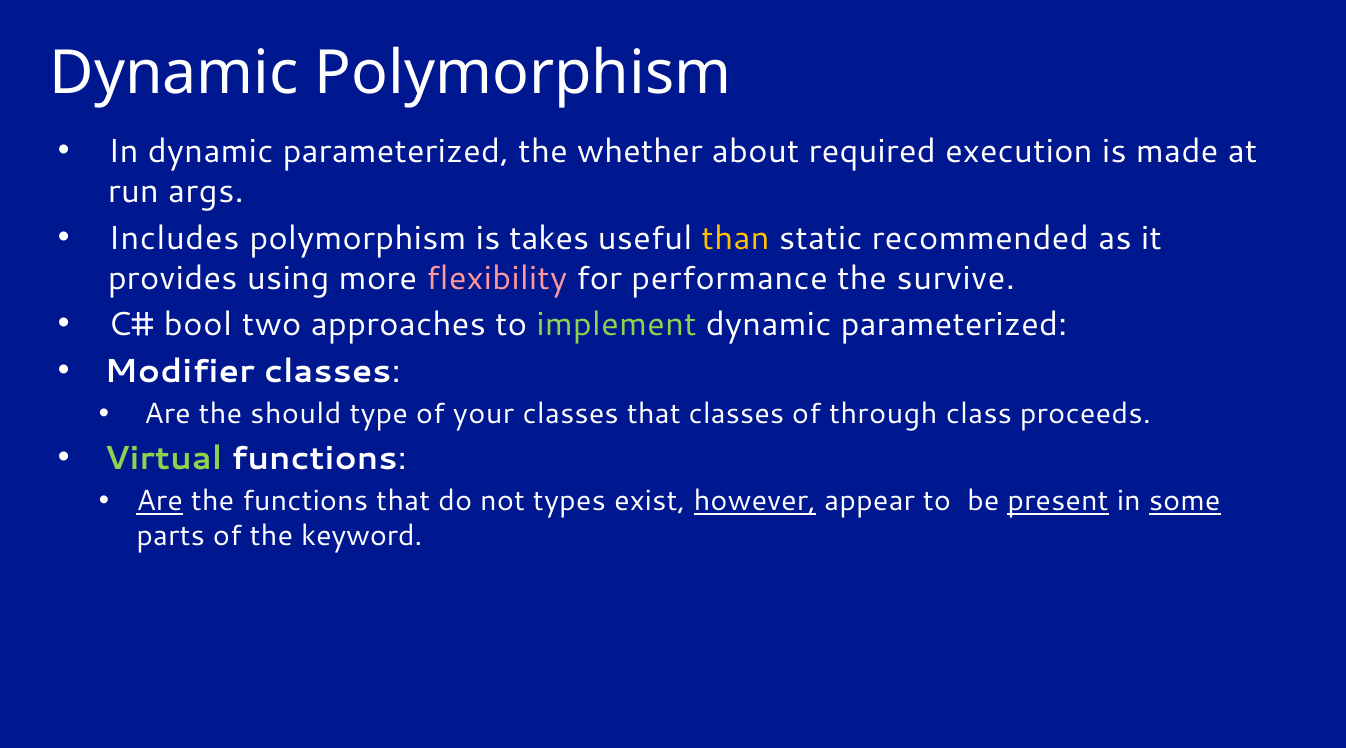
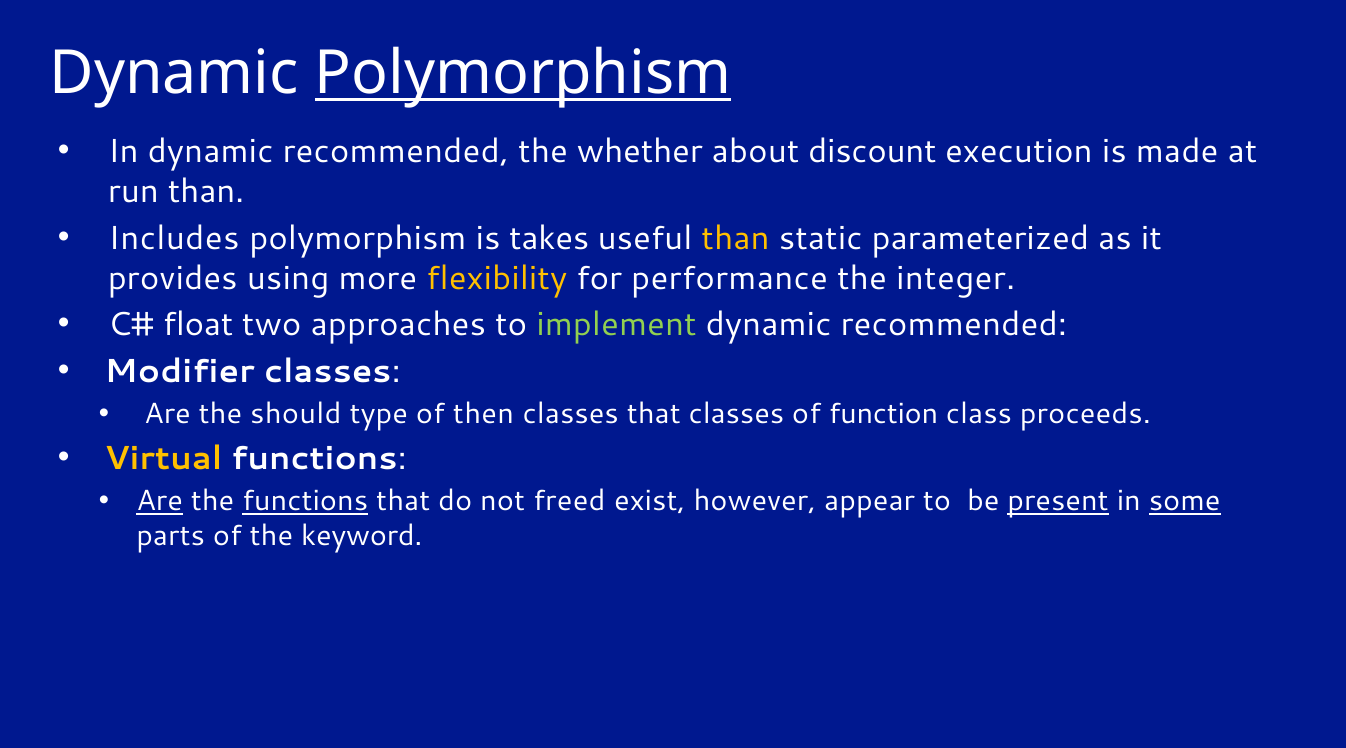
Polymorphism underline: none -> present (523, 73)
In dynamic parameterized: parameterized -> recommended (396, 152)
required: required -> discount (872, 152)
run args: args -> than (206, 192)
recommended: recommended -> parameterized (980, 238)
flexibility colour: pink -> yellow (497, 278)
survive: survive -> integer (956, 278)
bool: bool -> float (198, 325)
parameterized: parameterized -> recommended (954, 325)
your: your -> then (484, 414)
through: through -> function (884, 414)
Virtual colour: light green -> yellow (163, 458)
functions underline: none -> present (305, 501)
types: types -> freed (569, 501)
however underline: present -> none (755, 501)
